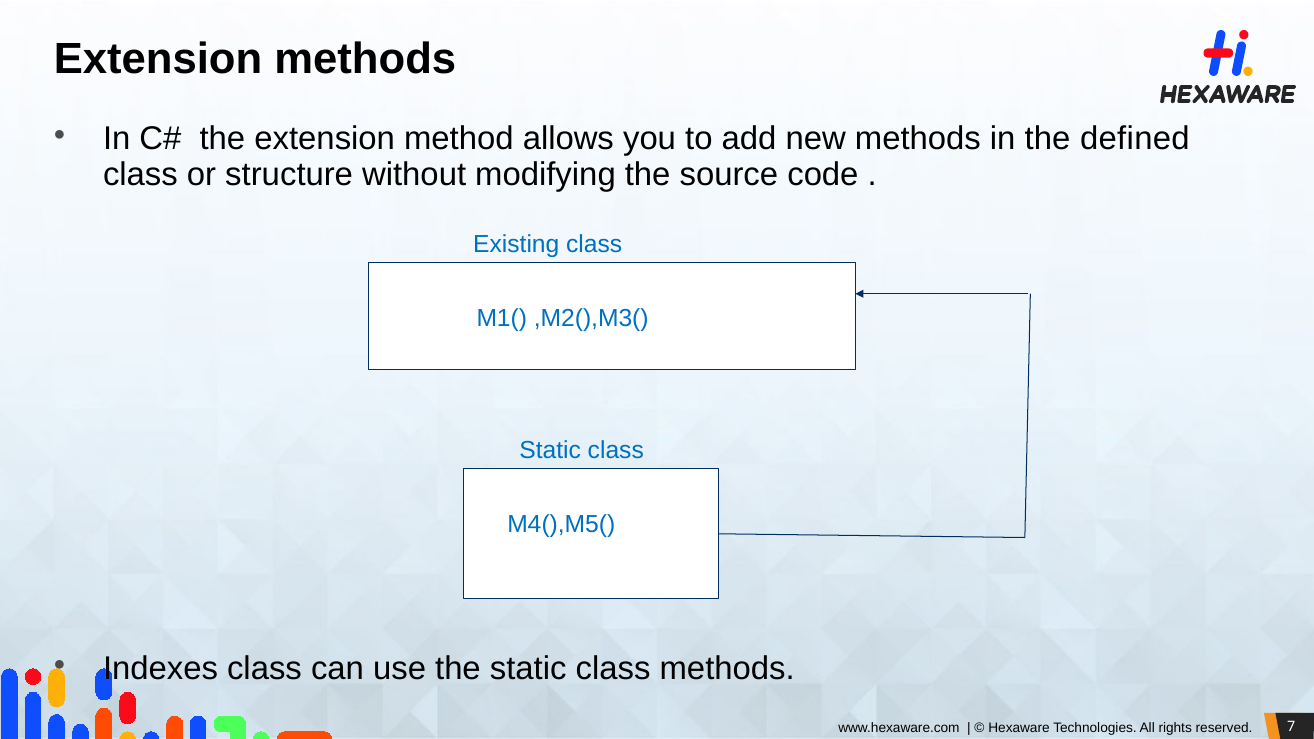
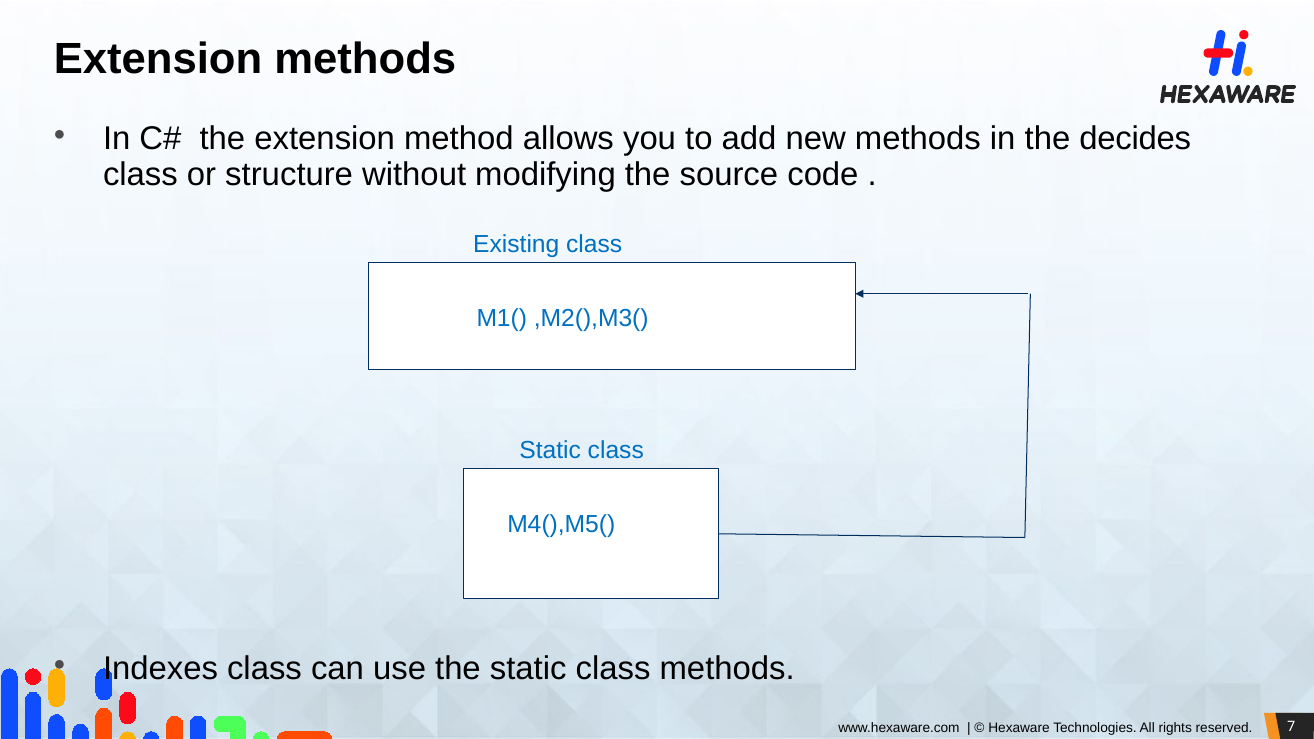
defined: defined -> decides (1135, 139)
